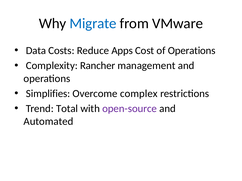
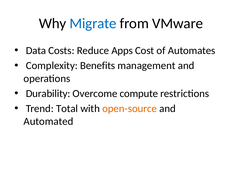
of Operations: Operations -> Automates (192, 51)
Rancher: Rancher -> Benefits (98, 66)
Simplifies: Simplifies -> Durability (48, 94)
complex: complex -> compute (139, 94)
open-source colour: purple -> orange (130, 109)
